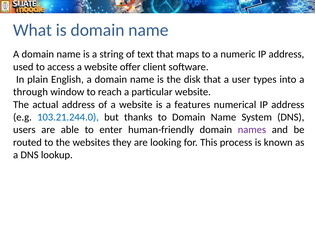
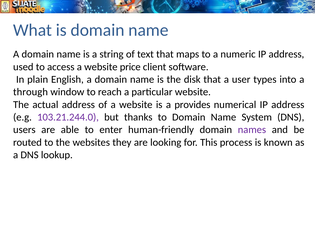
offer: offer -> price (130, 67)
features: features -> provides (192, 105)
103.21.244.0 colour: blue -> purple (68, 117)
